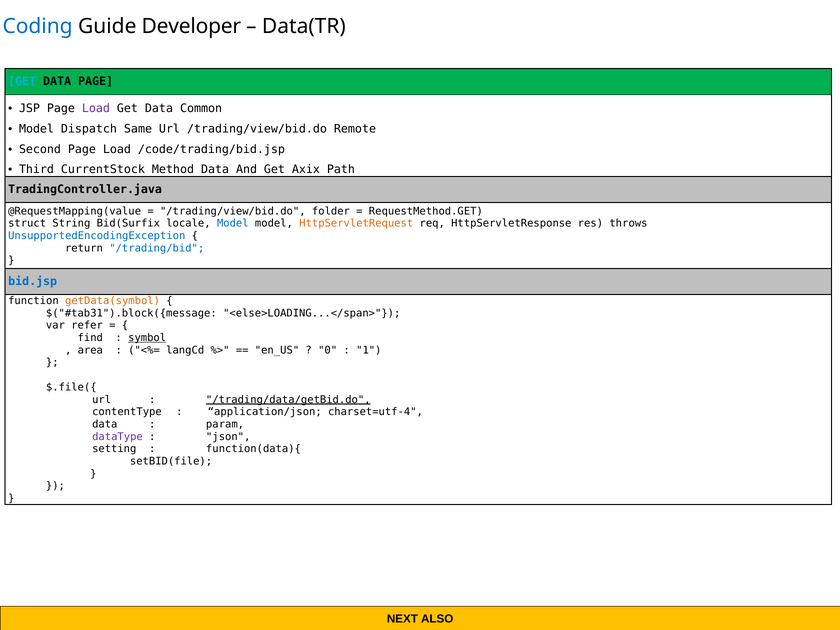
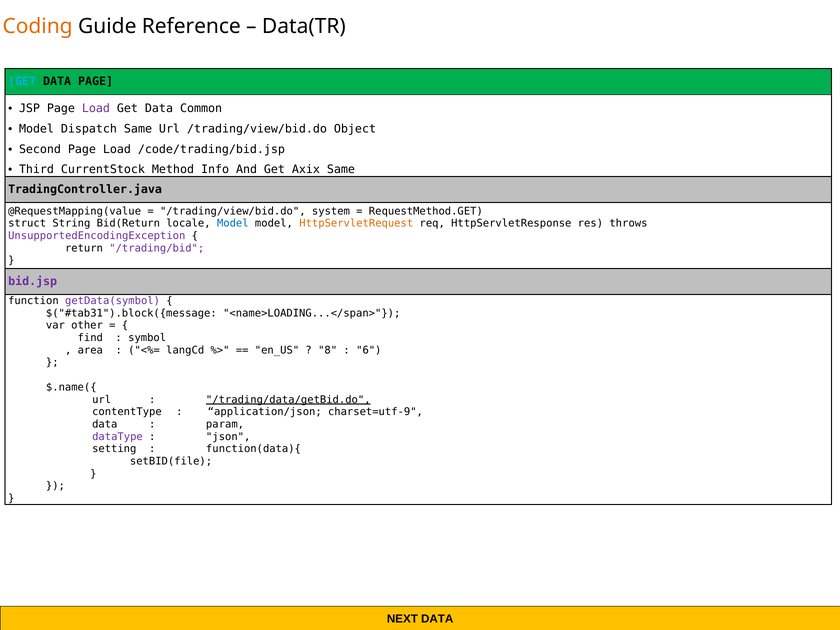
Coding colour: blue -> orange (38, 26)
Developer: Developer -> Reference (191, 26)
Remote: Remote -> Object (355, 129)
Method Data: Data -> Info (215, 170)
Axix Path: Path -> Same (341, 170)
folder: folder -> system (331, 211)
Bid(Surfix: Bid(Surfix -> Bid(Return (128, 223)
UnsupportedEncodingException colour: blue -> purple (97, 236)
/trading/bid colour: blue -> purple (157, 248)
bid.jsp colour: blue -> purple (33, 282)
getData(symbol colour: orange -> purple (113, 301)
<else>LOADING...</span>: <else>LOADING...</span> -> <name>LOADING...</span> (312, 313)
refer: refer -> other (87, 326)
symbol underline: present -> none (147, 338)
0: 0 -> 8 (328, 350)
1: 1 -> 6 (369, 350)
$.file({: $.file({ -> $.name({ (71, 387)
charset=utf-4: charset=utf-4 -> charset=utf-9 (375, 412)
NEXT ALSO: ALSO -> DATA (437, 619)
